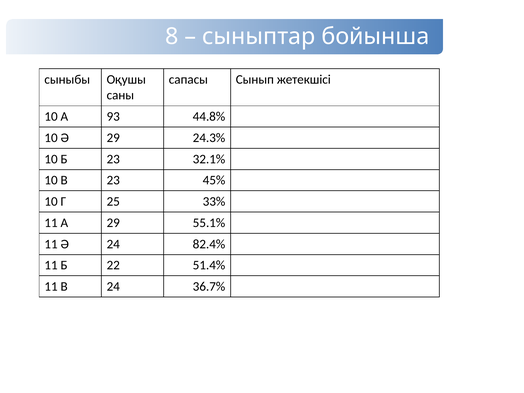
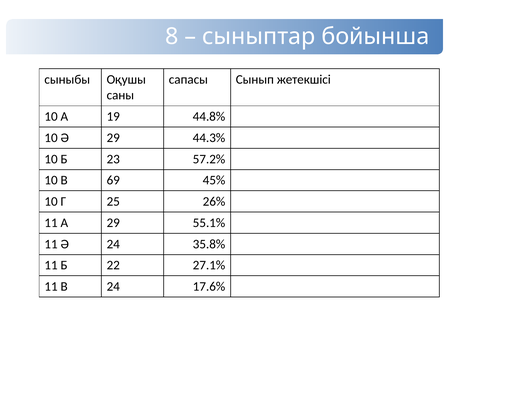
93: 93 -> 19 (113, 117)
24.3%: 24.3% -> 44.3% (209, 138)
32.1%: 32.1% -> 57.2% (209, 159)
В 23: 23 -> 69 (113, 180)
33%: 33% -> 26% (214, 202)
82.4%: 82.4% -> 35.8% (209, 244)
51.4%: 51.4% -> 27.1% (209, 265)
36.7%: 36.7% -> 17.6% (209, 287)
